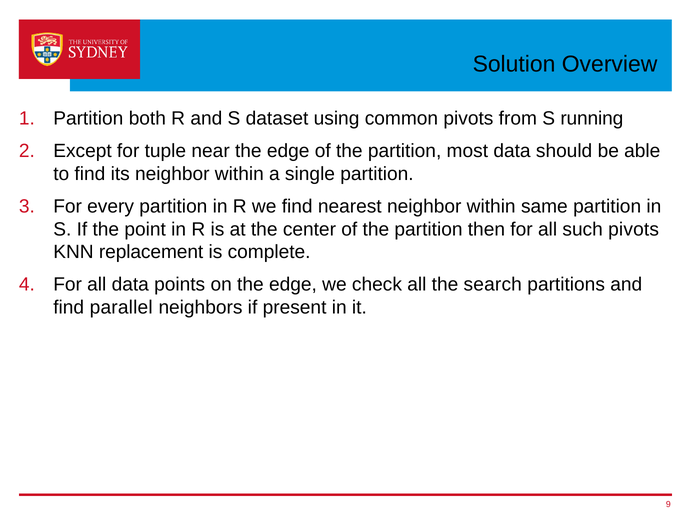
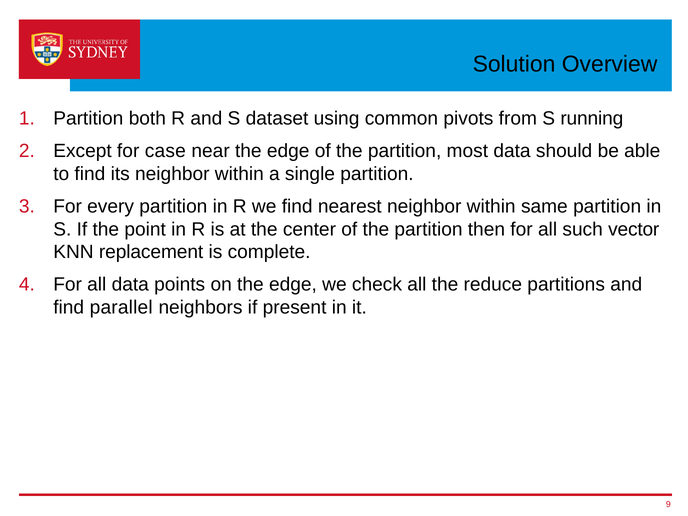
tuple: tuple -> case (165, 151)
such pivots: pivots -> vector (634, 229)
search: search -> reduce (493, 285)
